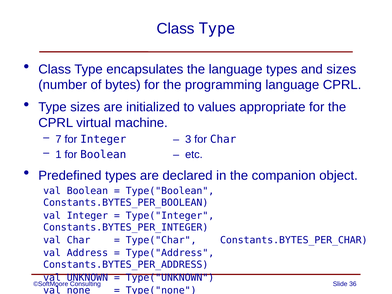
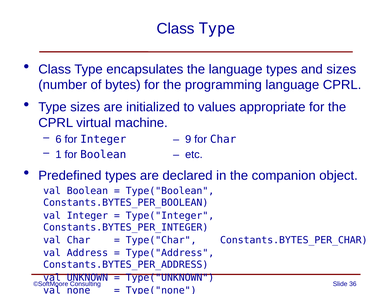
7: 7 -> 6 (58, 139)
3: 3 -> 9 (188, 139)
